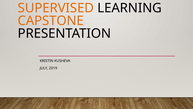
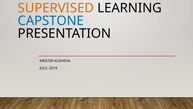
CAPSTONE colour: orange -> blue (51, 21)
